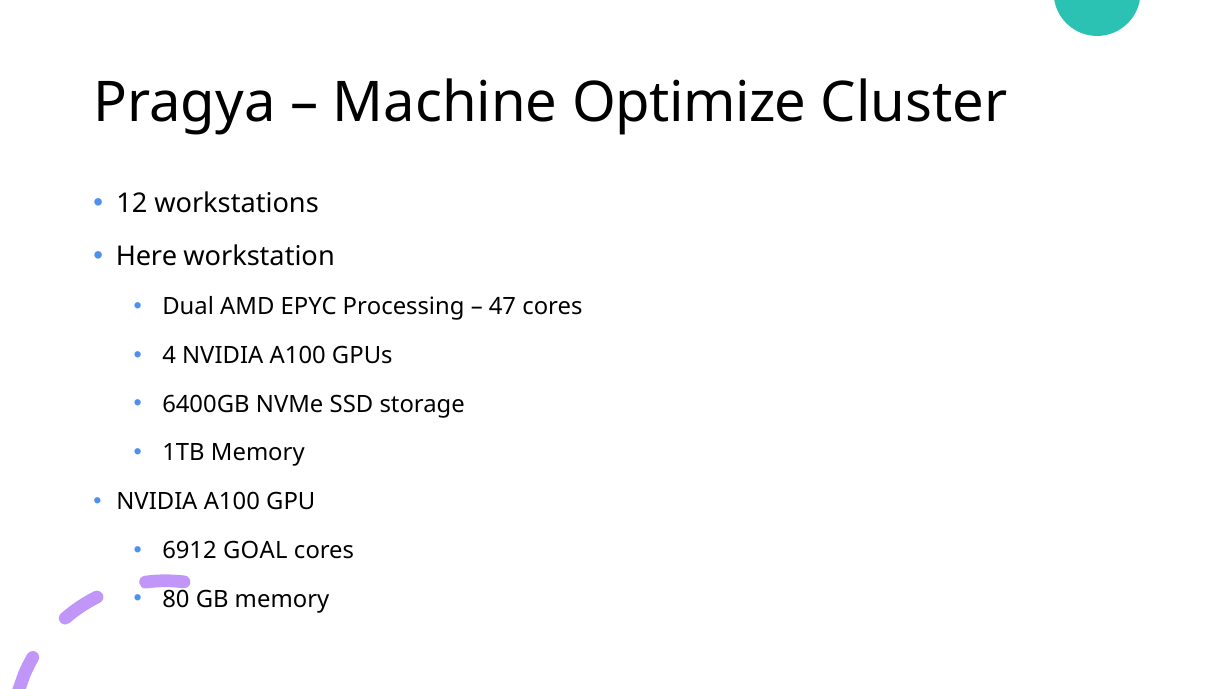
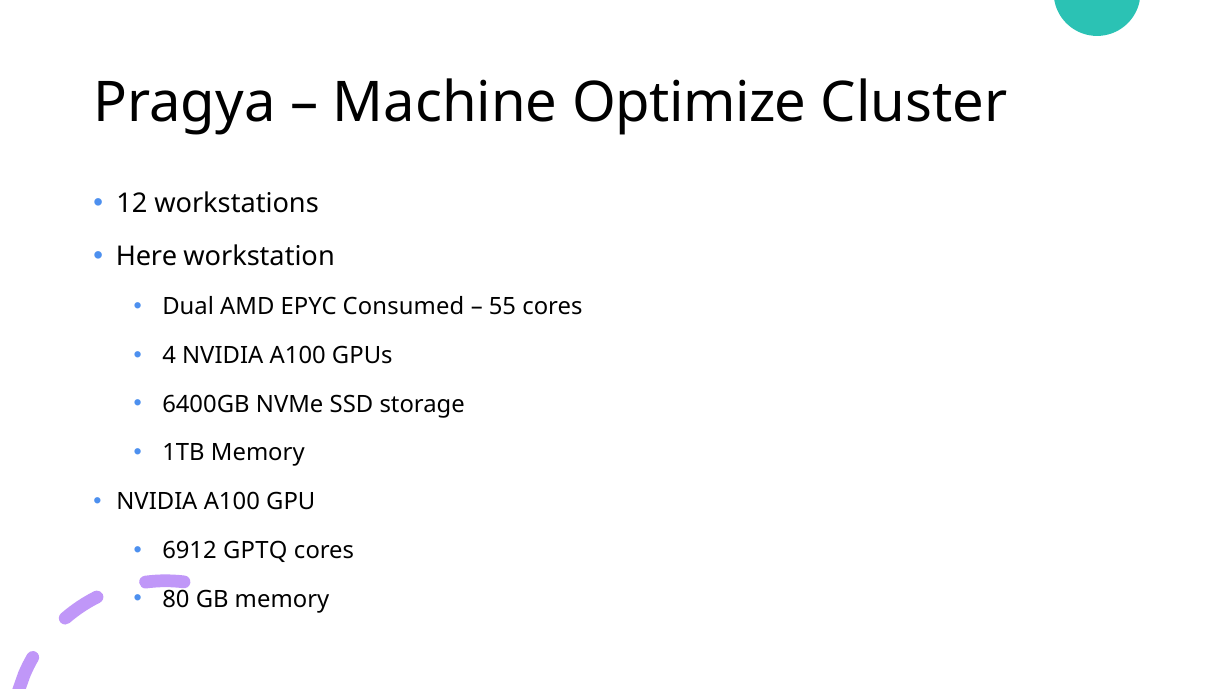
Processing: Processing -> Consumed (404, 307)
47: 47 -> 55 (503, 307)
GOAL: GOAL -> GPTQ (255, 551)
